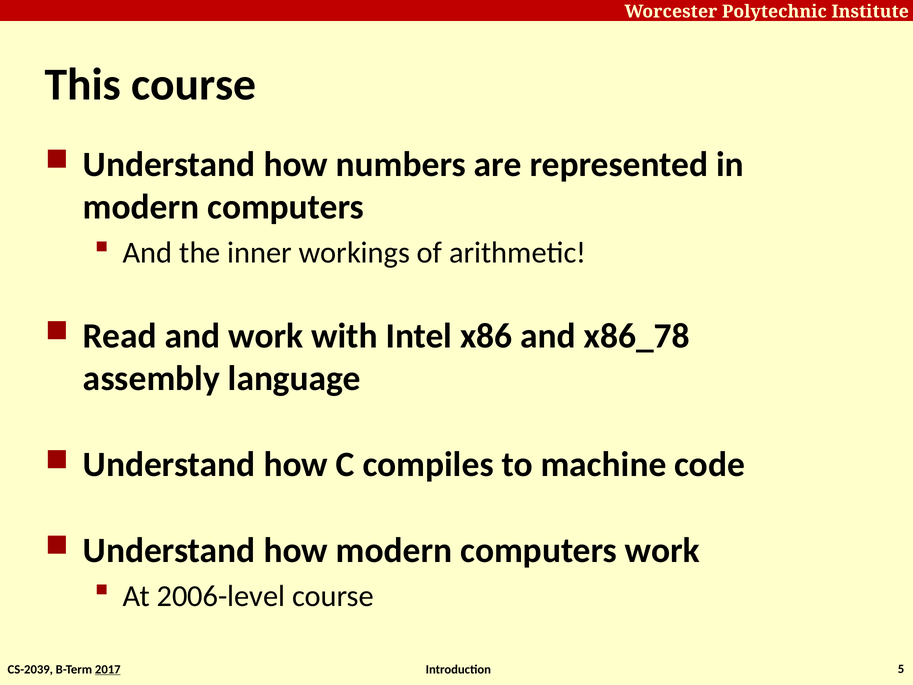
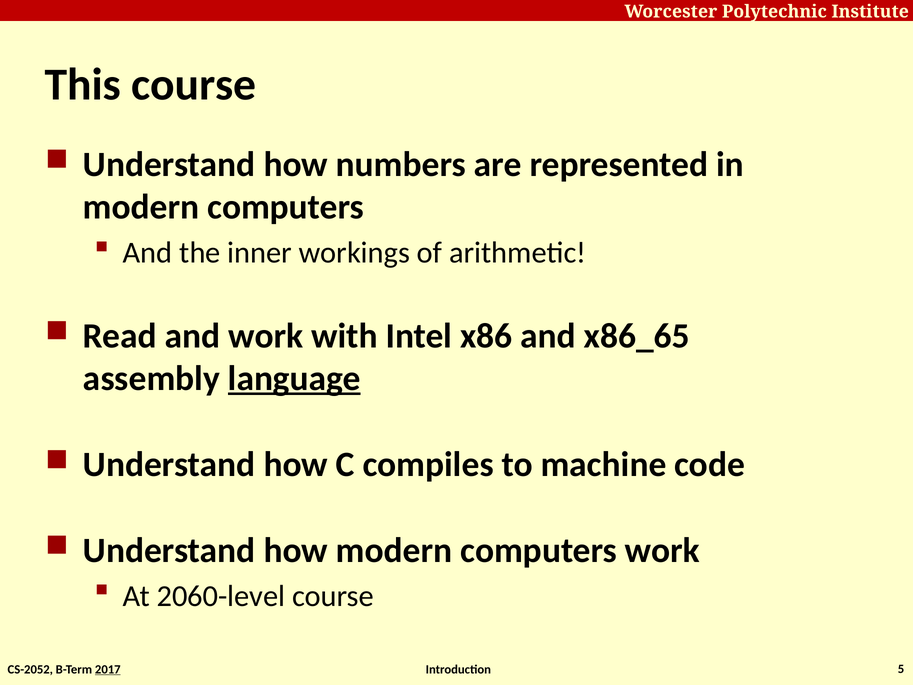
x86_78: x86_78 -> x86_65 (637, 336)
language underline: none -> present (294, 378)
2006-level: 2006-level -> 2060-level (221, 596)
CS-2039: CS-2039 -> CS-2052 (30, 669)
